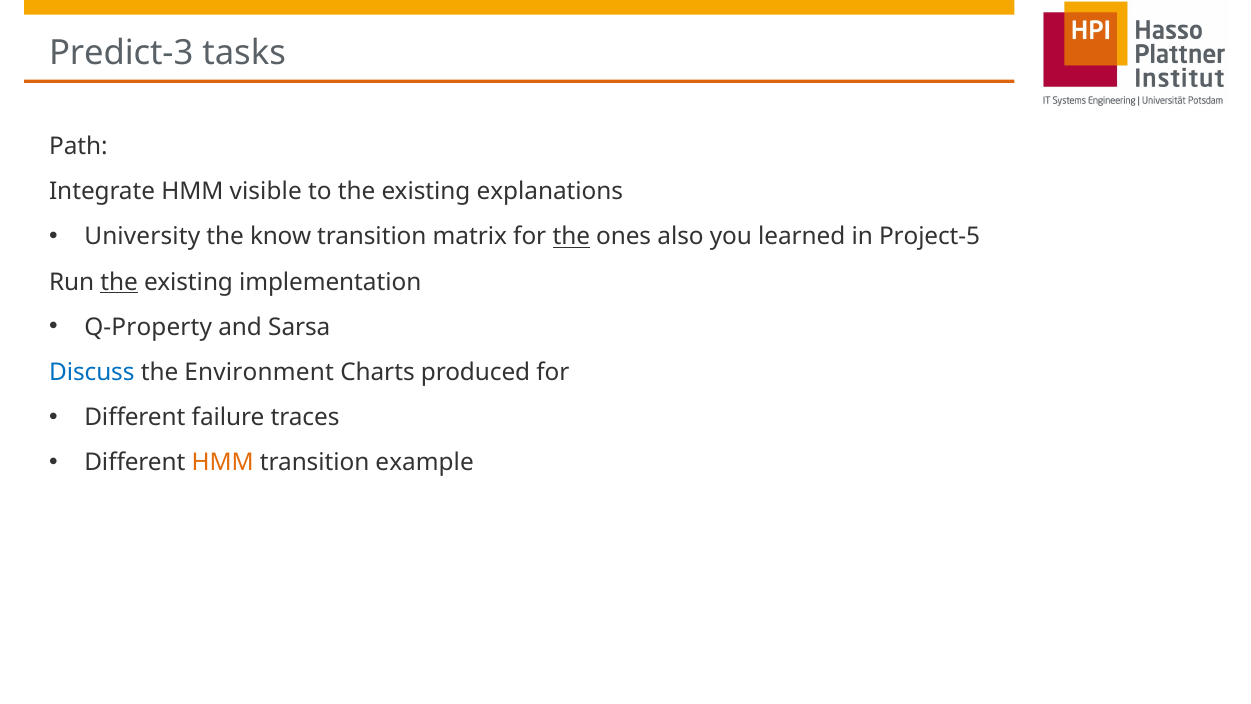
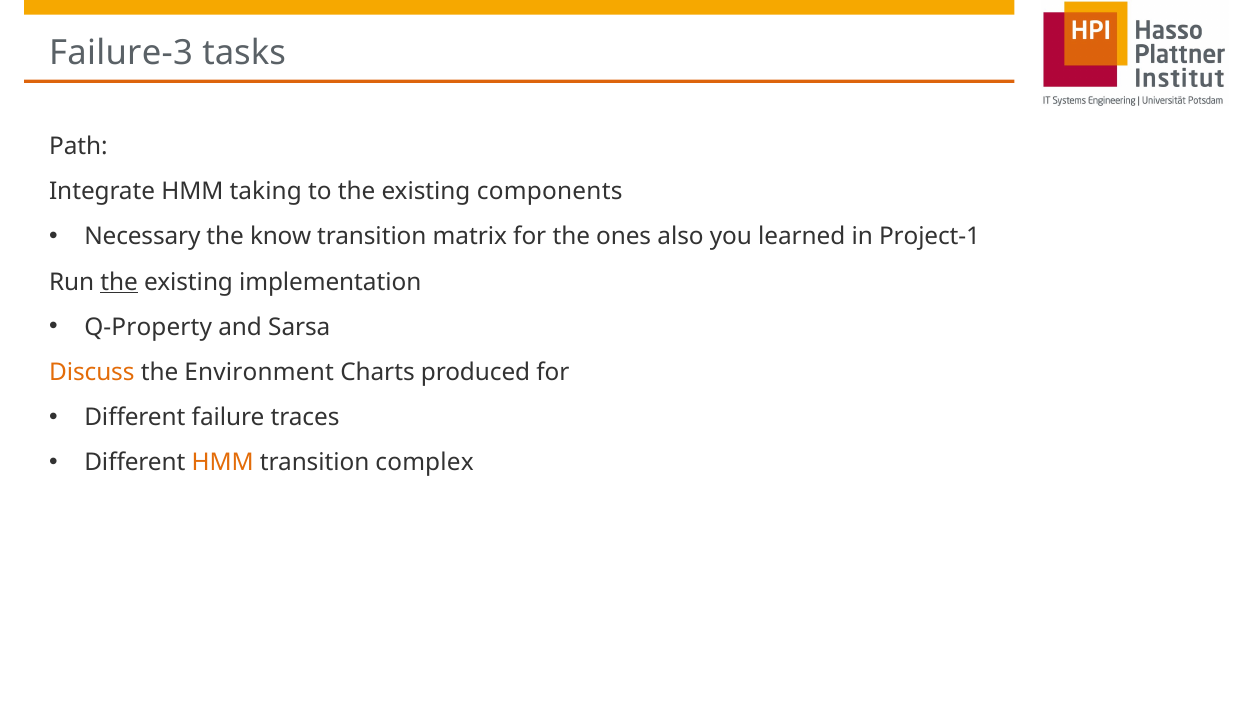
Predict-3: Predict-3 -> Failure-3 (121, 53)
visible: visible -> taking (266, 191)
explanations: explanations -> components (550, 191)
University: University -> Necessary (142, 237)
the underline: present -> none (571, 237)
Project-5: Project-5 -> Project-1 (930, 237)
Discuss colour: blue -> orange (92, 372)
example: example -> complex (425, 463)
